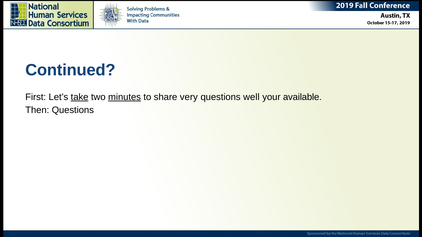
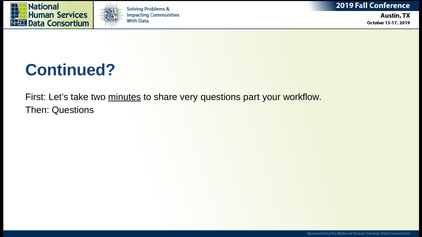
take underline: present -> none (80, 97)
well: well -> part (251, 97)
available: available -> workflow (302, 97)
